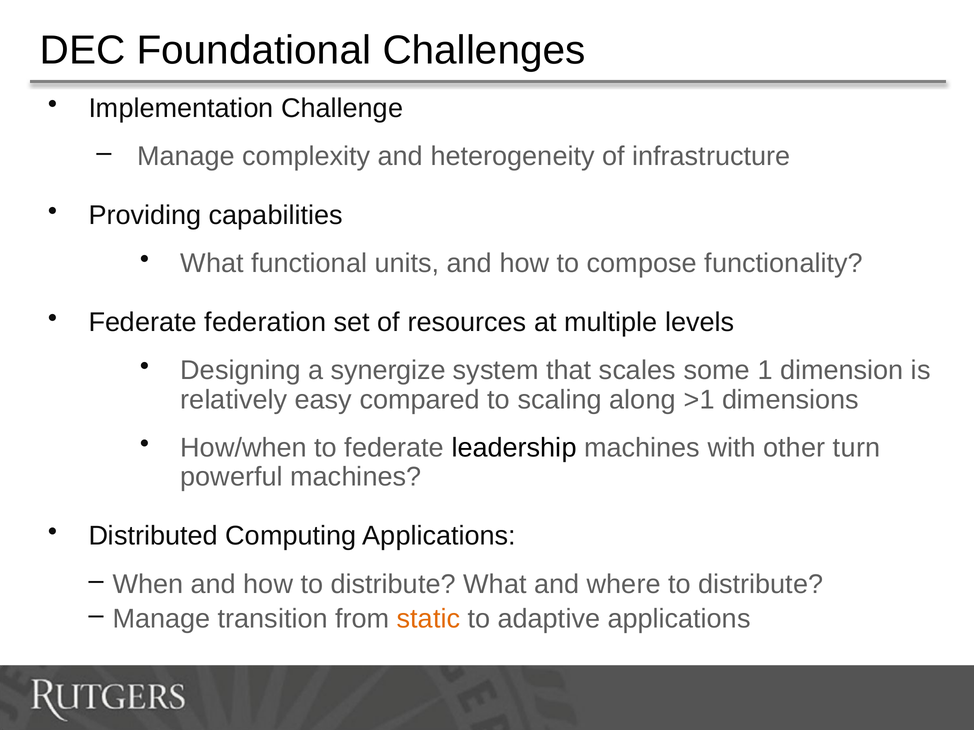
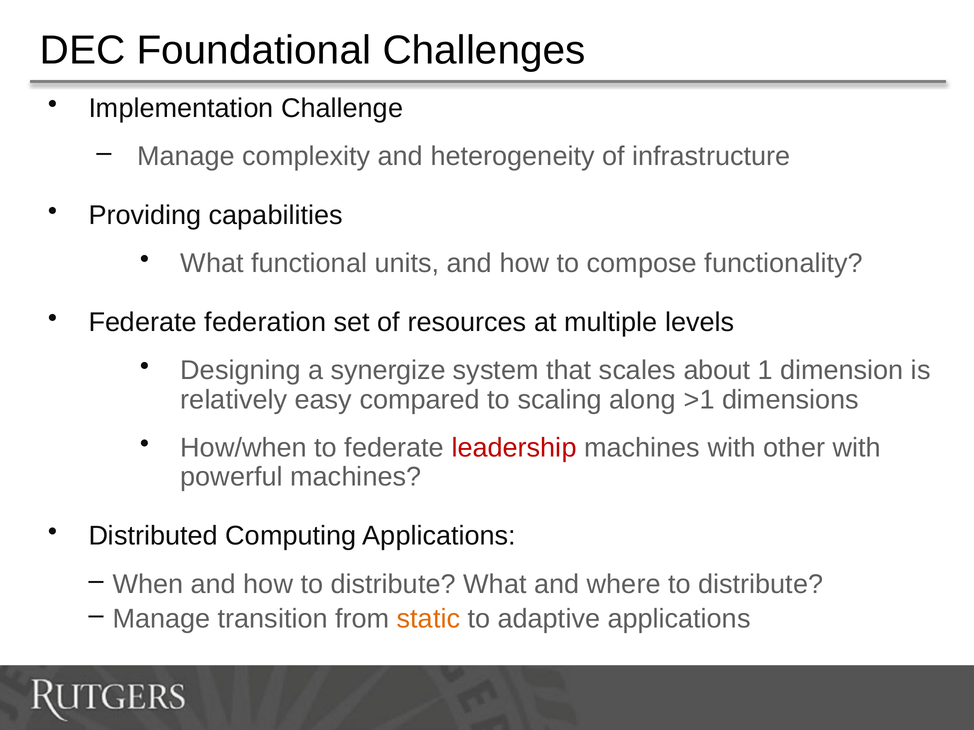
some: some -> about (717, 371)
leadership colour: black -> red (514, 448)
other turn: turn -> with (857, 448)
